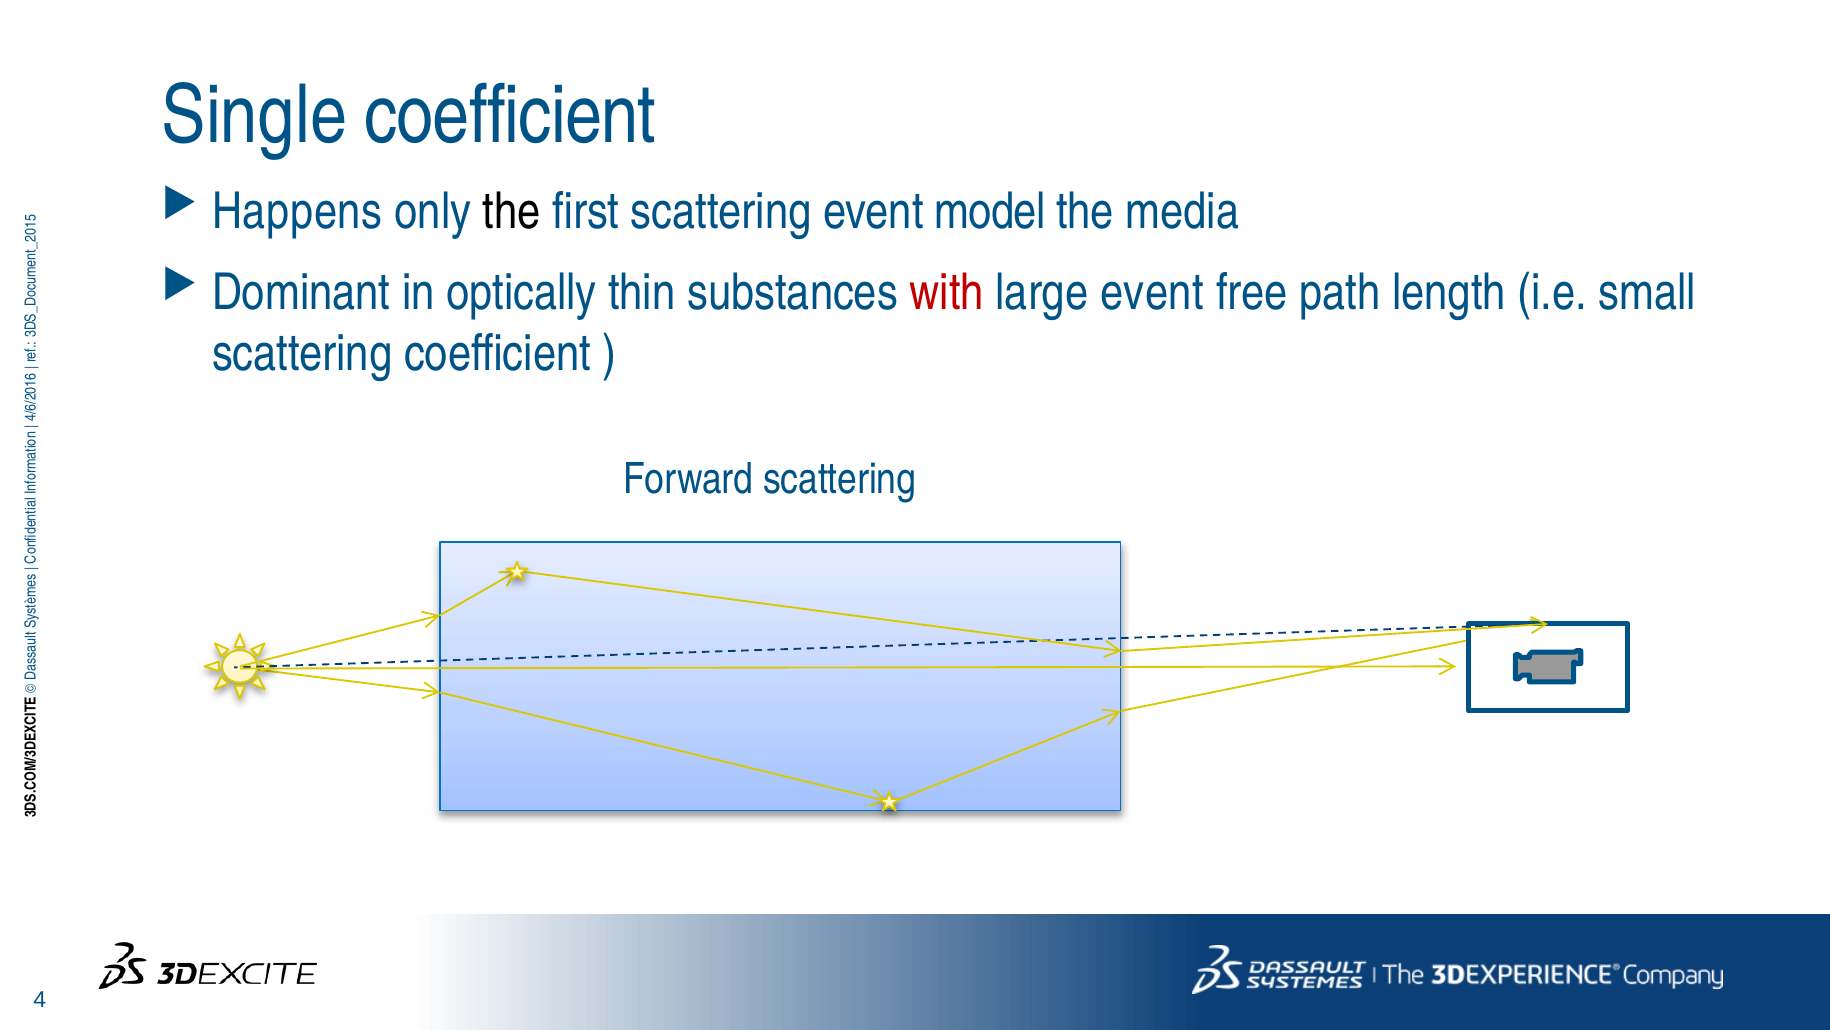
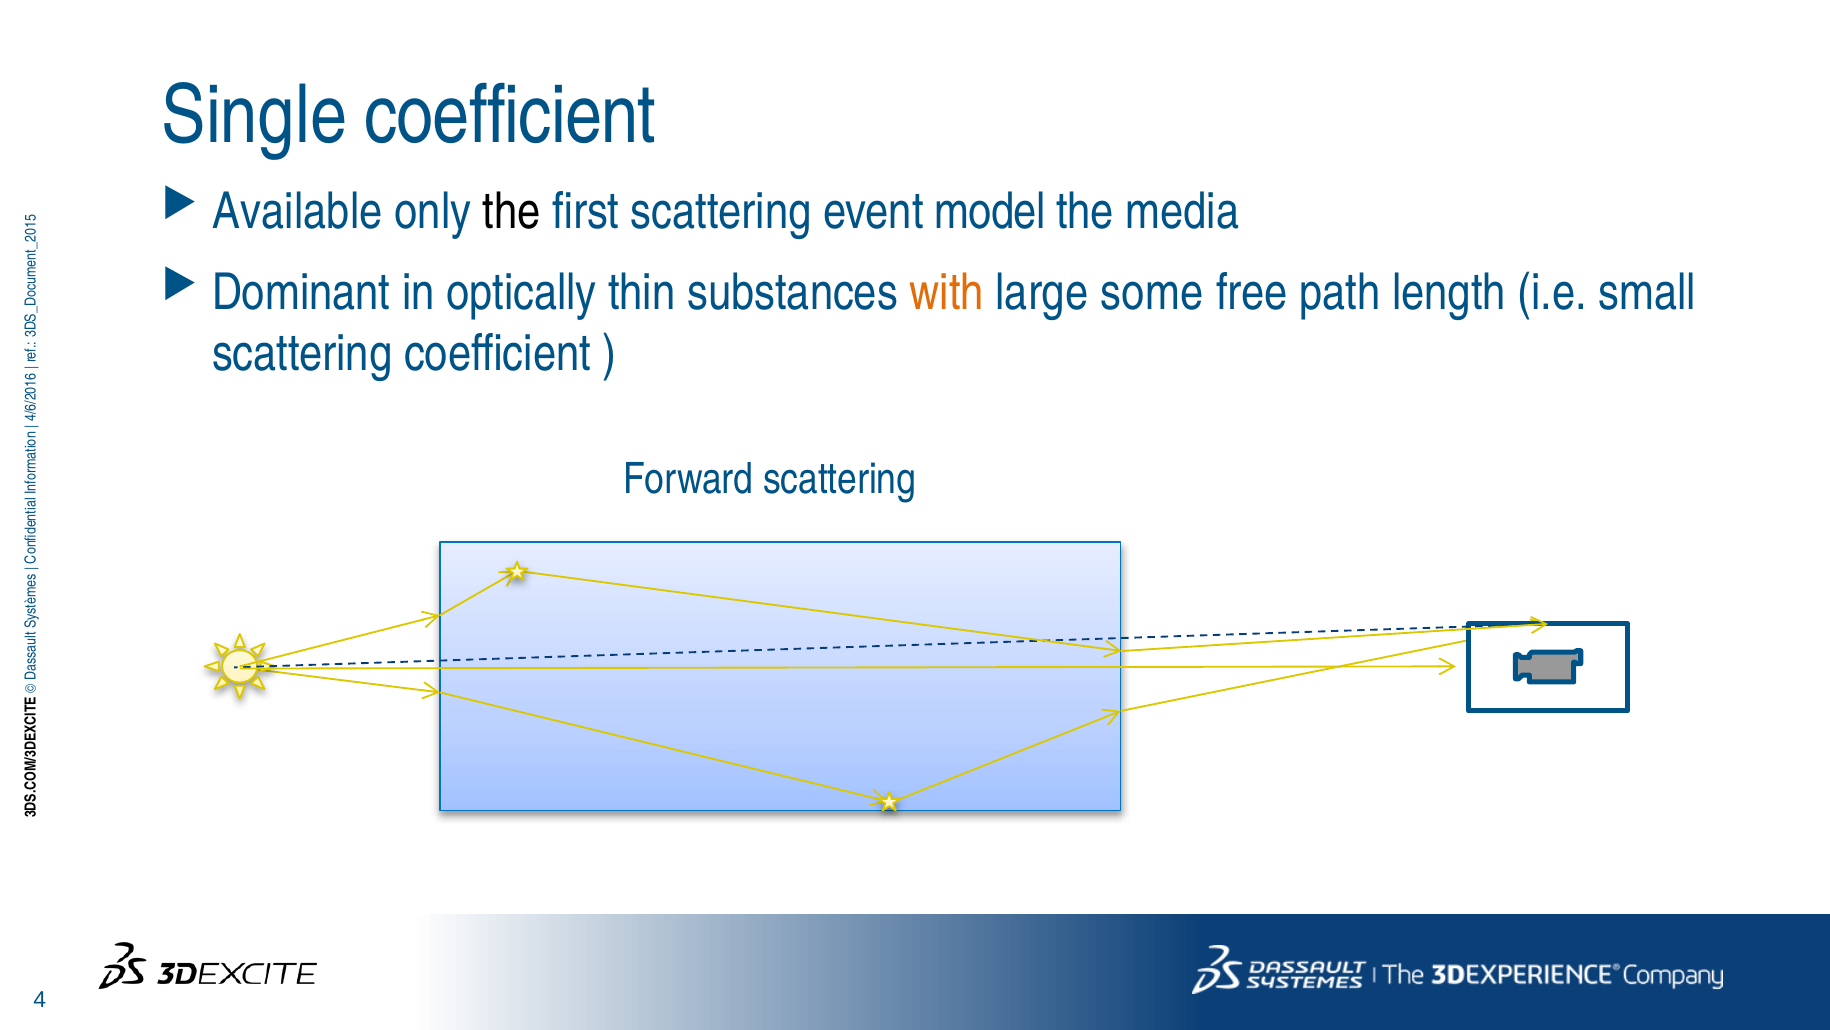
Happens: Happens -> Available (298, 211)
with colour: red -> orange (947, 292)
large event: event -> some (1152, 292)
